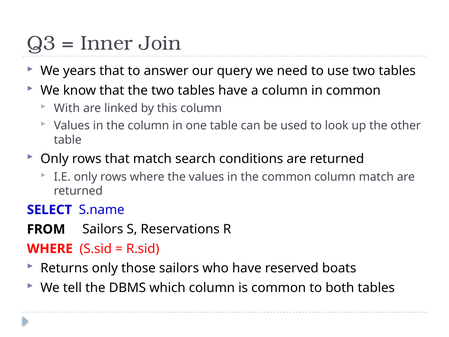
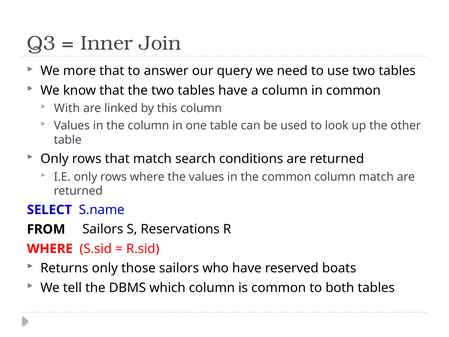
years: years -> more (80, 71)
